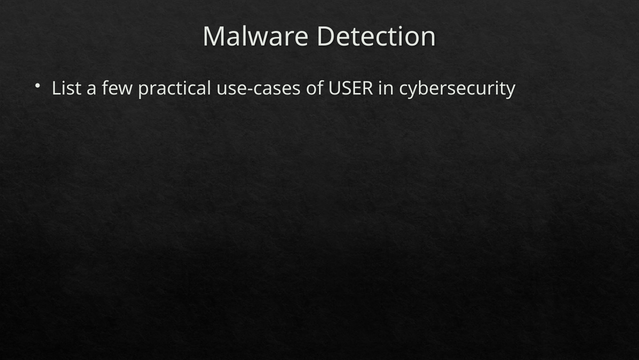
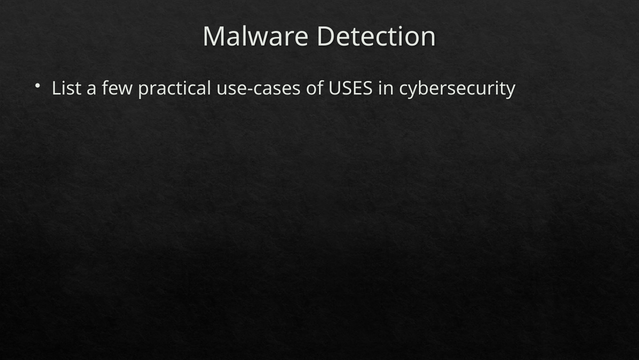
USER: USER -> USES (351, 89)
